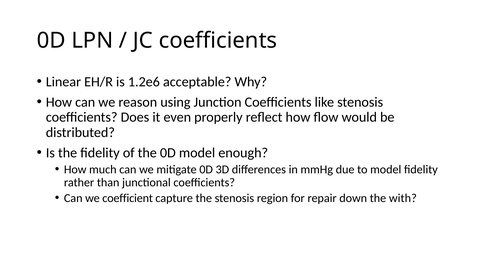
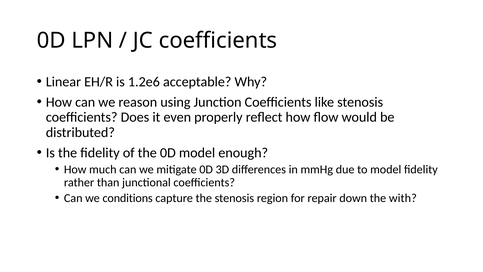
coefficient: coefficient -> conditions (128, 198)
